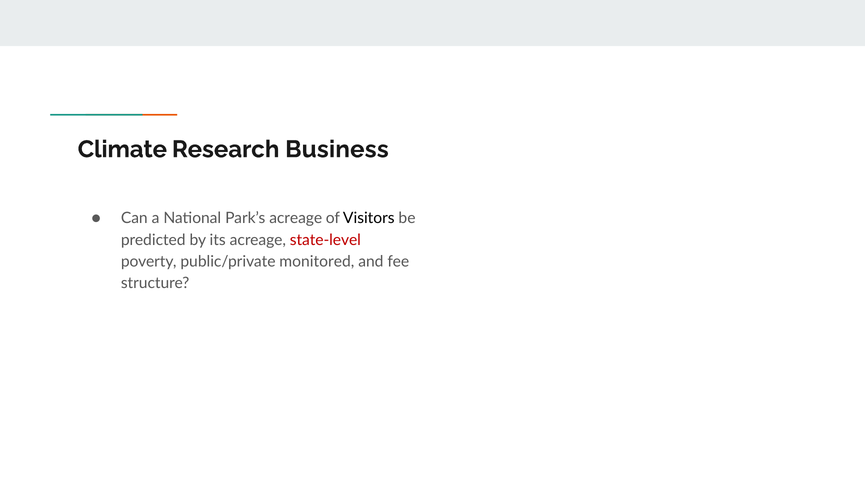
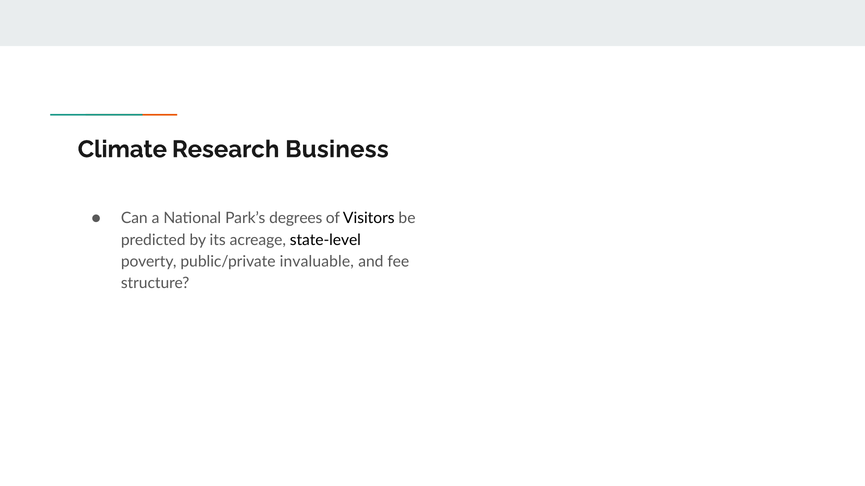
Park’s acreage: acreage -> degrees (296, 219)
state-level colour: red -> black (325, 240)
monitored: monitored -> invaluable (317, 262)
